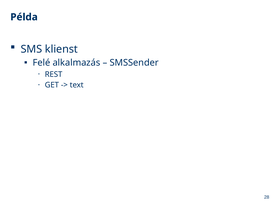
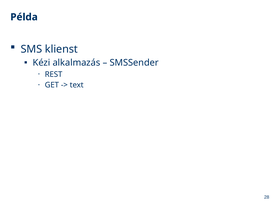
Felé: Felé -> Kézi (42, 63)
